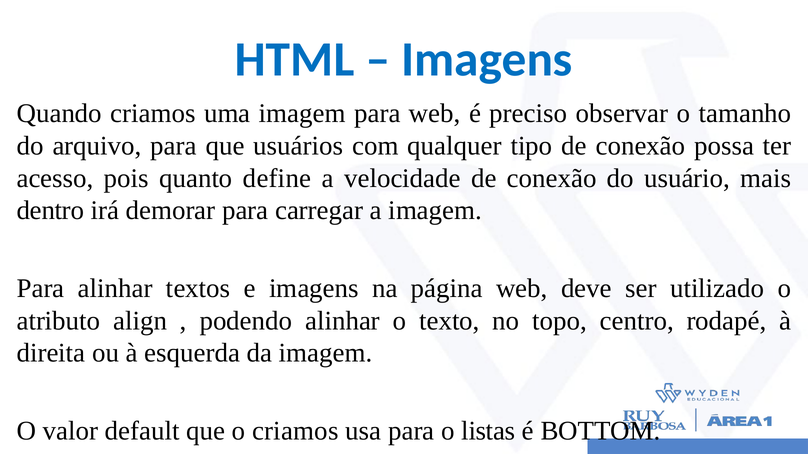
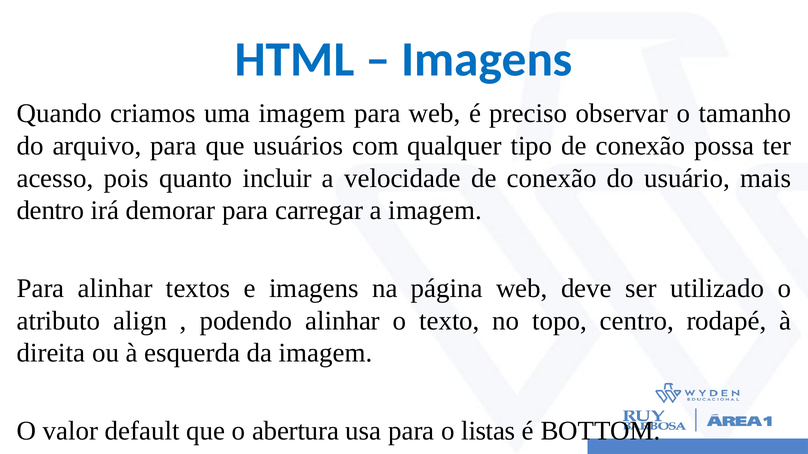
define: define -> incluir (277, 178)
o criamos: criamos -> abertura (295, 432)
